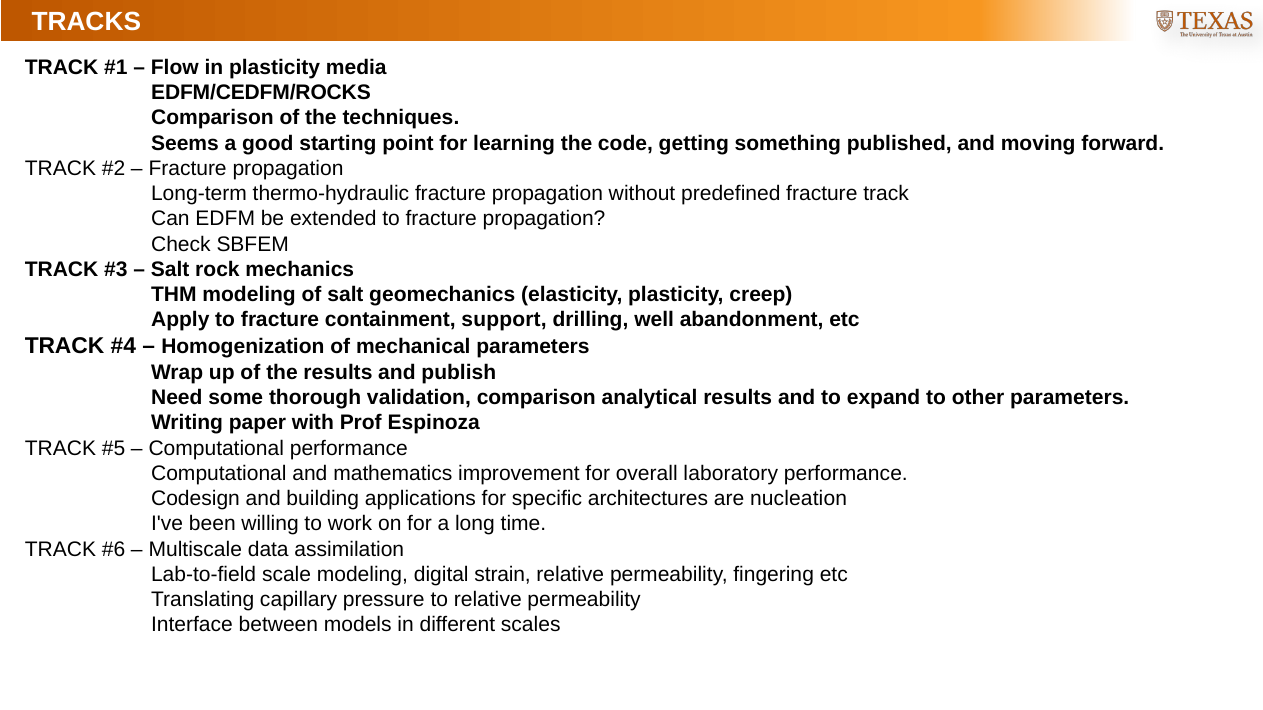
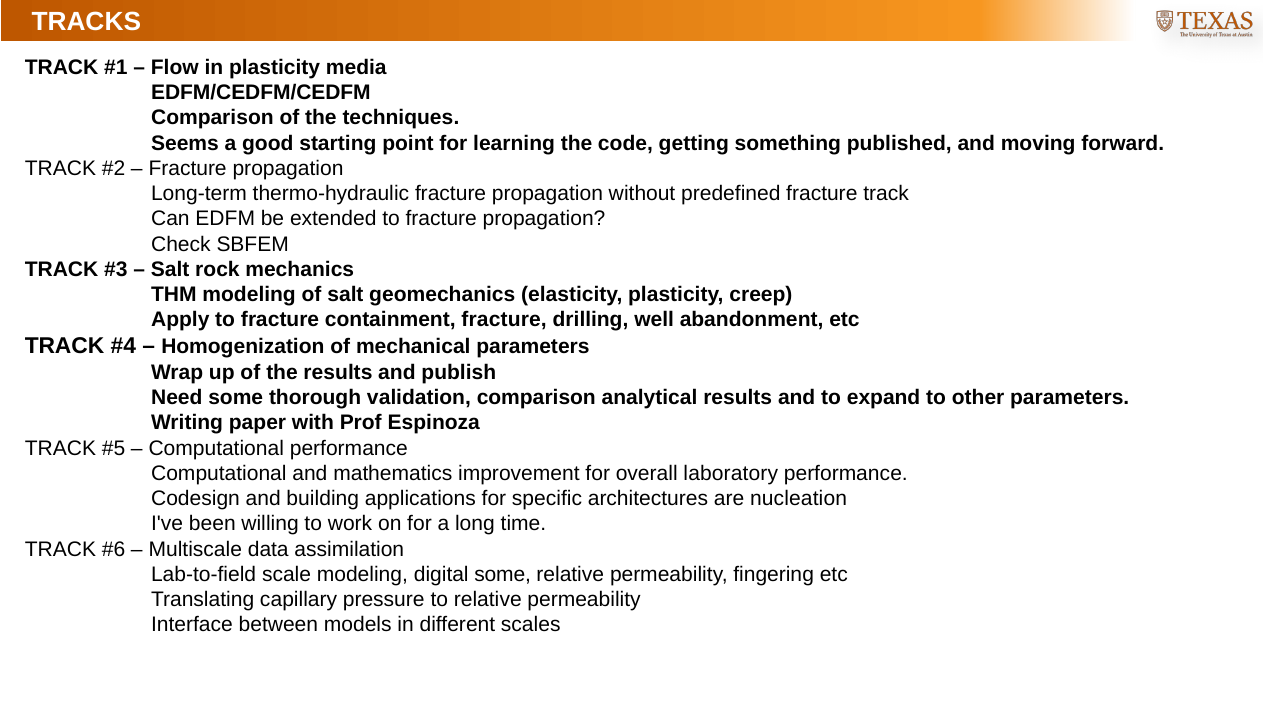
EDFM/CEDFM/ROCKS: EDFM/CEDFM/ROCKS -> EDFM/CEDFM/CEDFM (261, 93)
containment support: support -> fracture (504, 320)
digital strain: strain -> some (503, 575)
